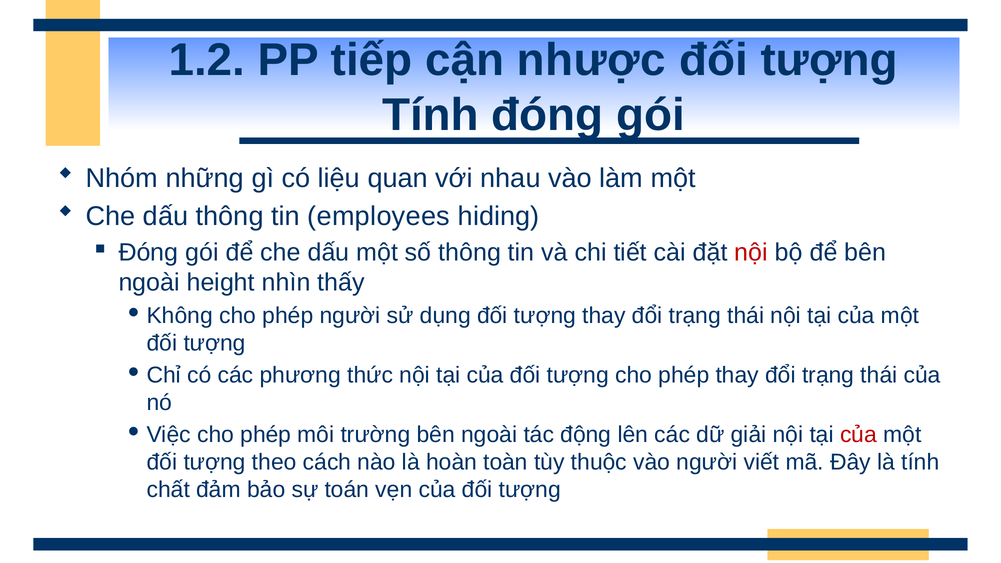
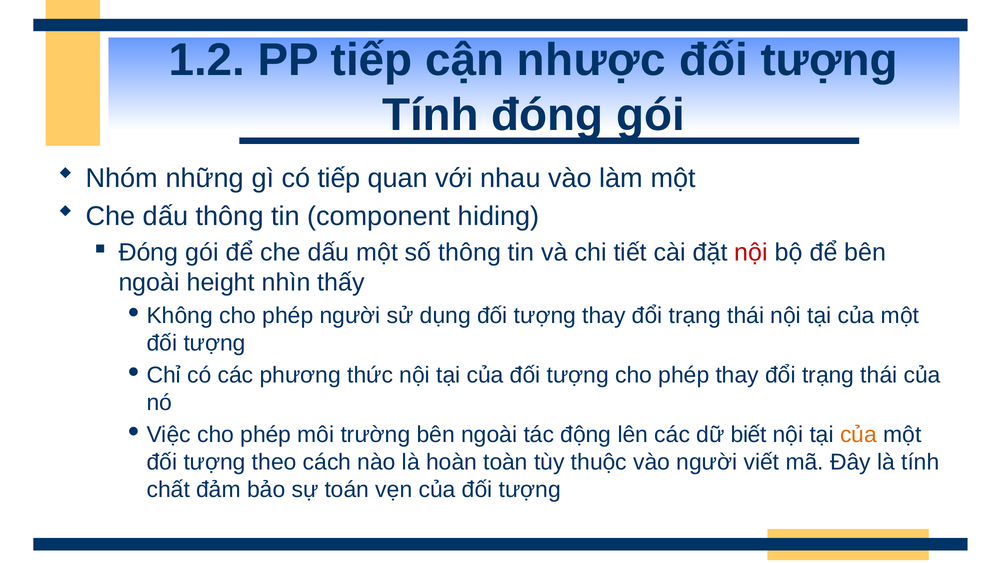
có liệu: liệu -> tiếp (339, 178)
employees: employees -> component (379, 216)
giải: giải -> biết (749, 435)
của colour: red -> orange (858, 435)
